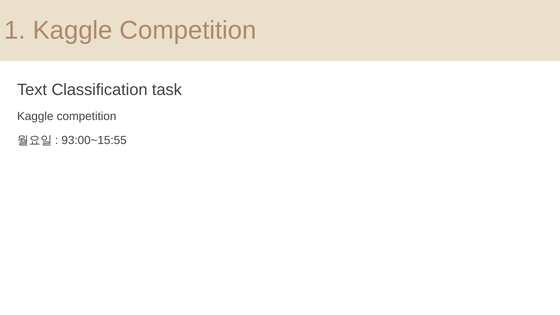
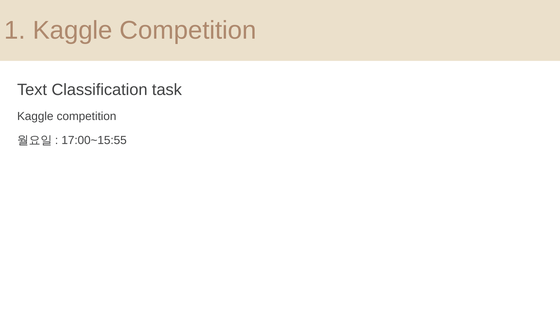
93:00~15:55: 93:00~15:55 -> 17:00~15:55 (94, 140)
